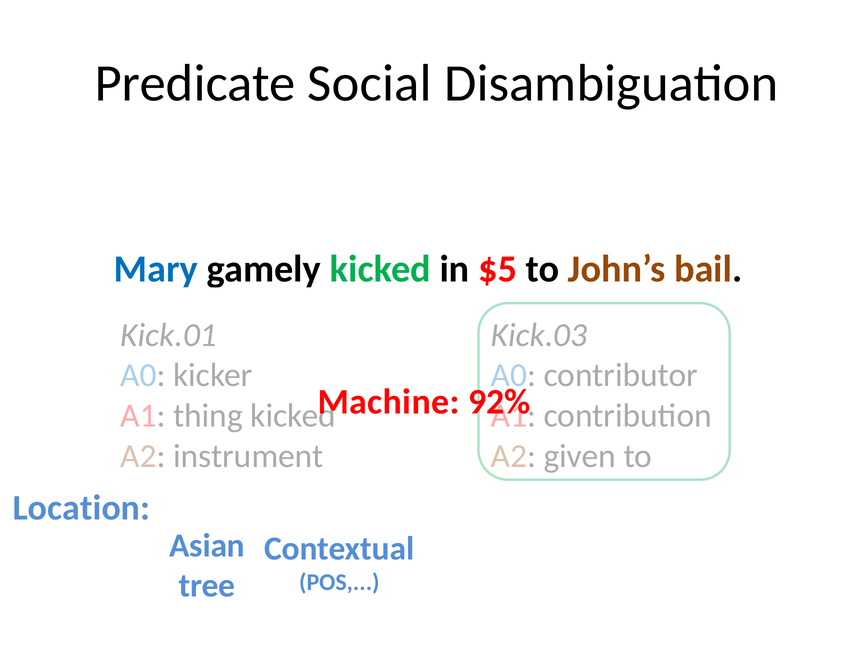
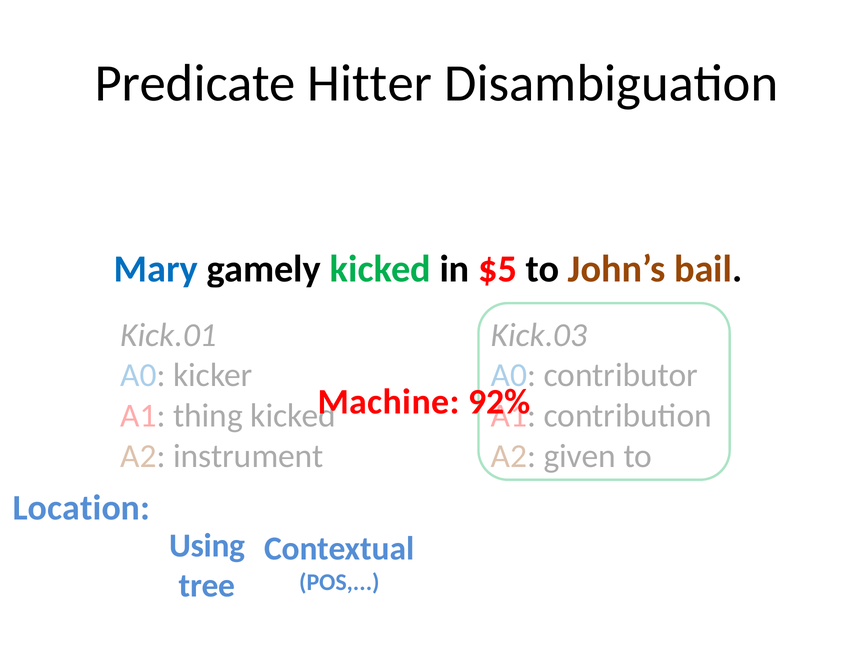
Social: Social -> Hitter (370, 83)
Asian: Asian -> Using (207, 545)
